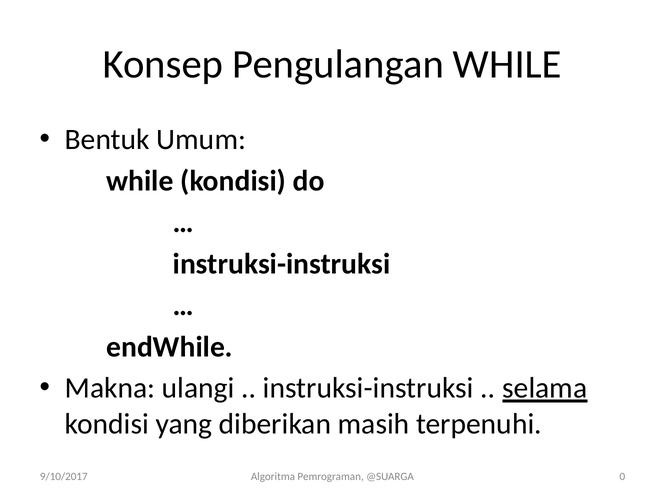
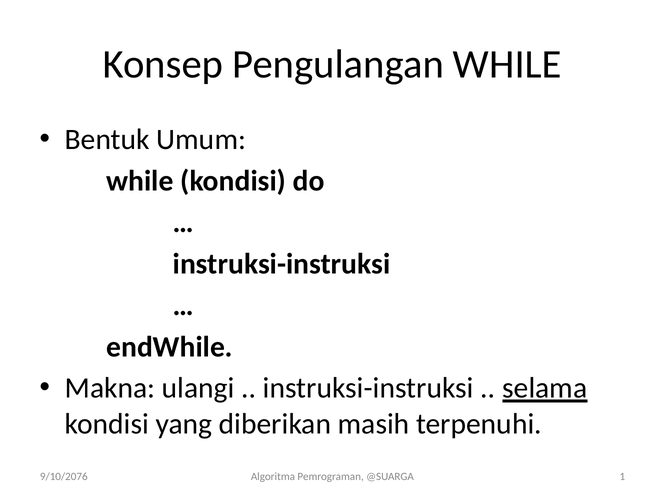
0: 0 -> 1 (622, 476)
9/10/2017: 9/10/2017 -> 9/10/2076 (64, 476)
